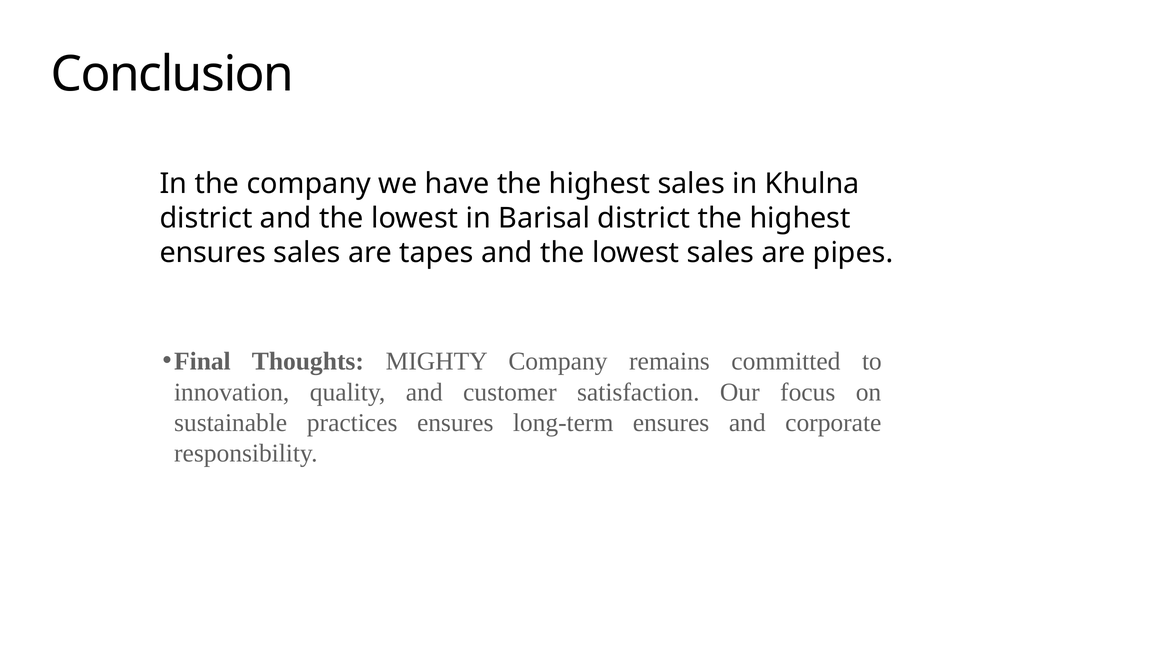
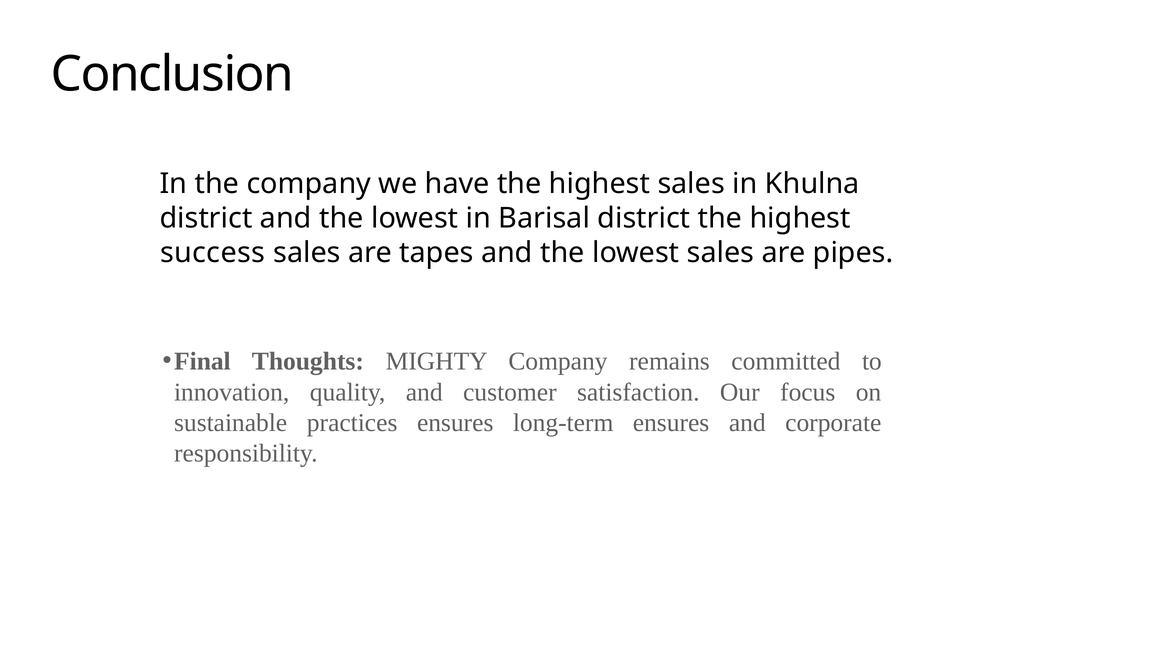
ensures: ensures -> success (213, 253)
